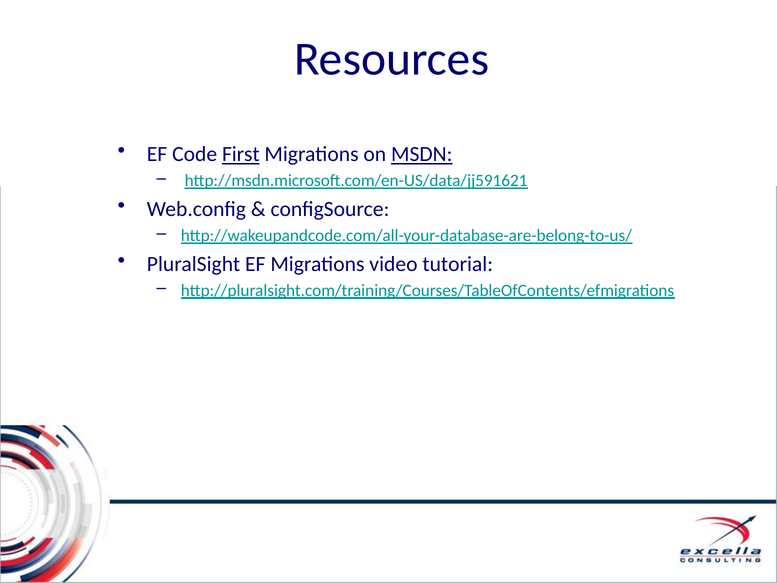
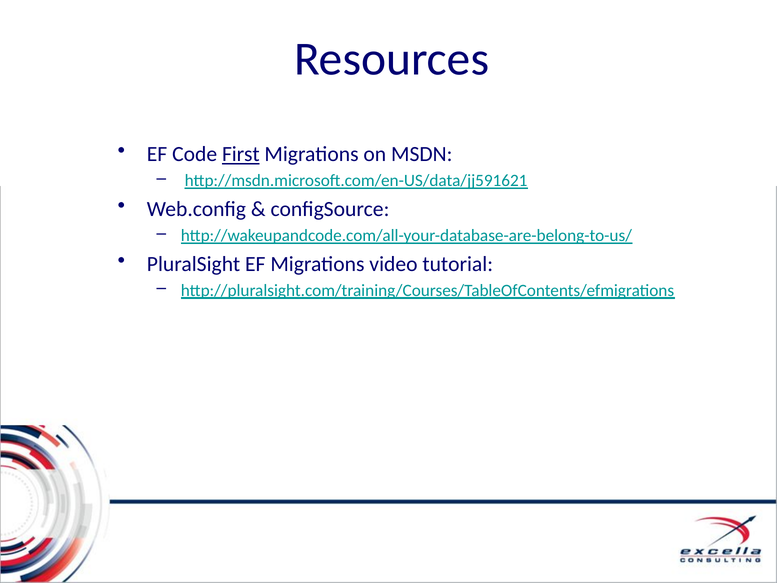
MSDN underline: present -> none (422, 154)
